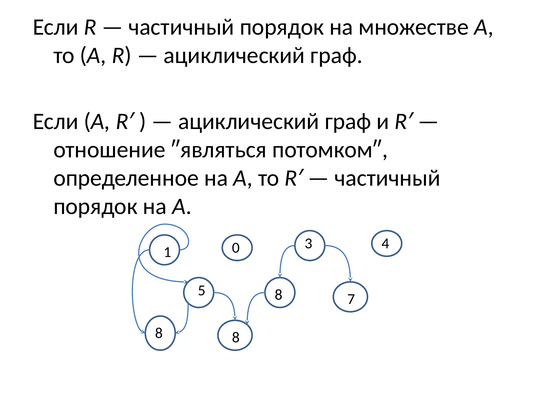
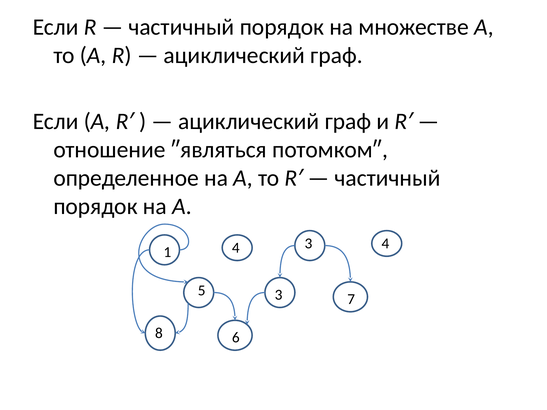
1 0: 0 -> 4 (236, 248)
5 8: 8 -> 3 (279, 295)
8 8: 8 -> 6 (236, 338)
